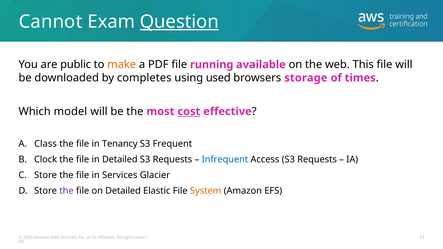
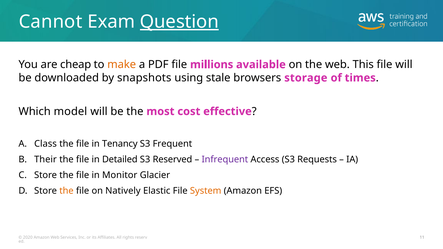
public: public -> cheap (76, 65)
running: running -> millions (212, 65)
completes: completes -> snapshots (144, 78)
used: used -> stale (218, 78)
cost underline: present -> none (189, 112)
Clock: Clock -> Their (45, 160)
Requests: Requests -> Reserved (172, 160)
Infrequent colour: blue -> purple (225, 160)
in Services: Services -> Monitor (120, 175)
the colour: purple -> orange (66, 191)
on Detailed: Detailed -> Natively (123, 191)
